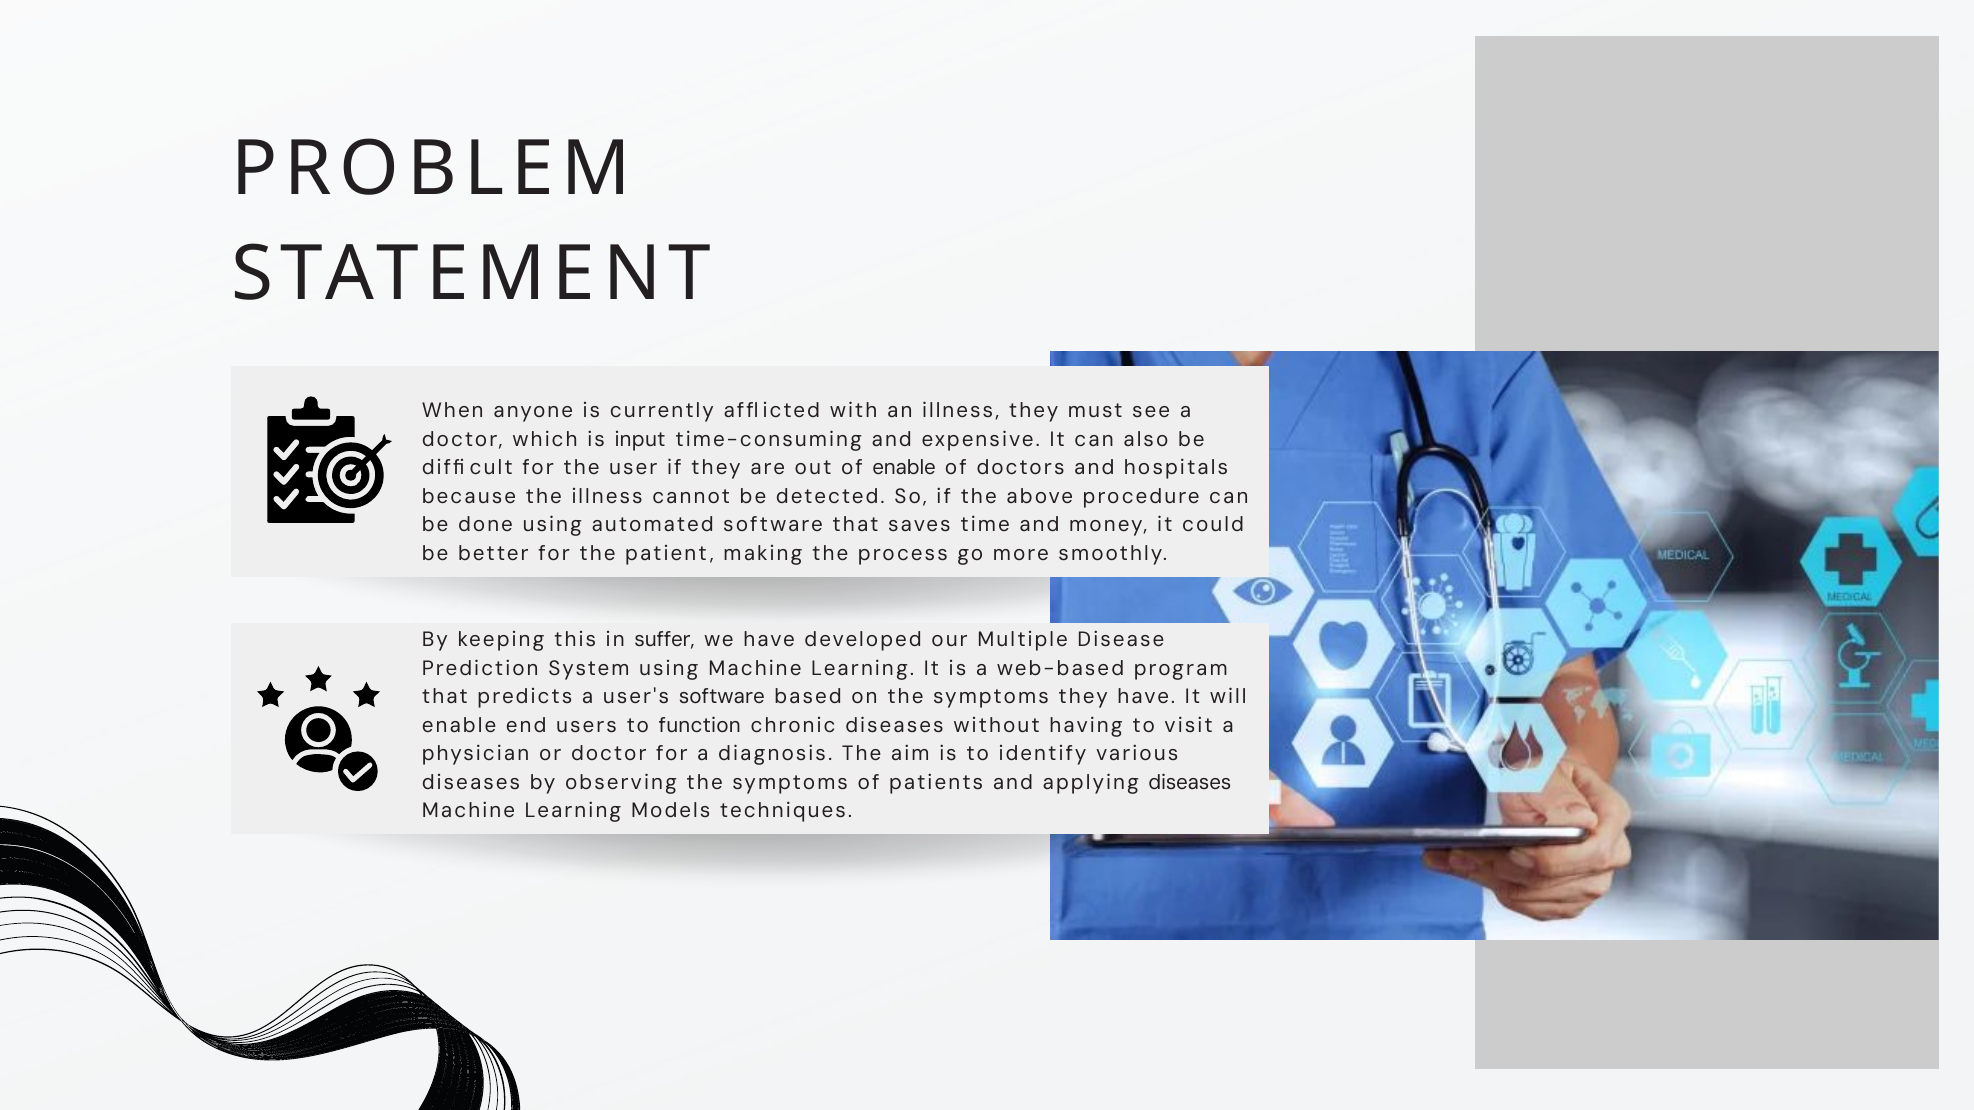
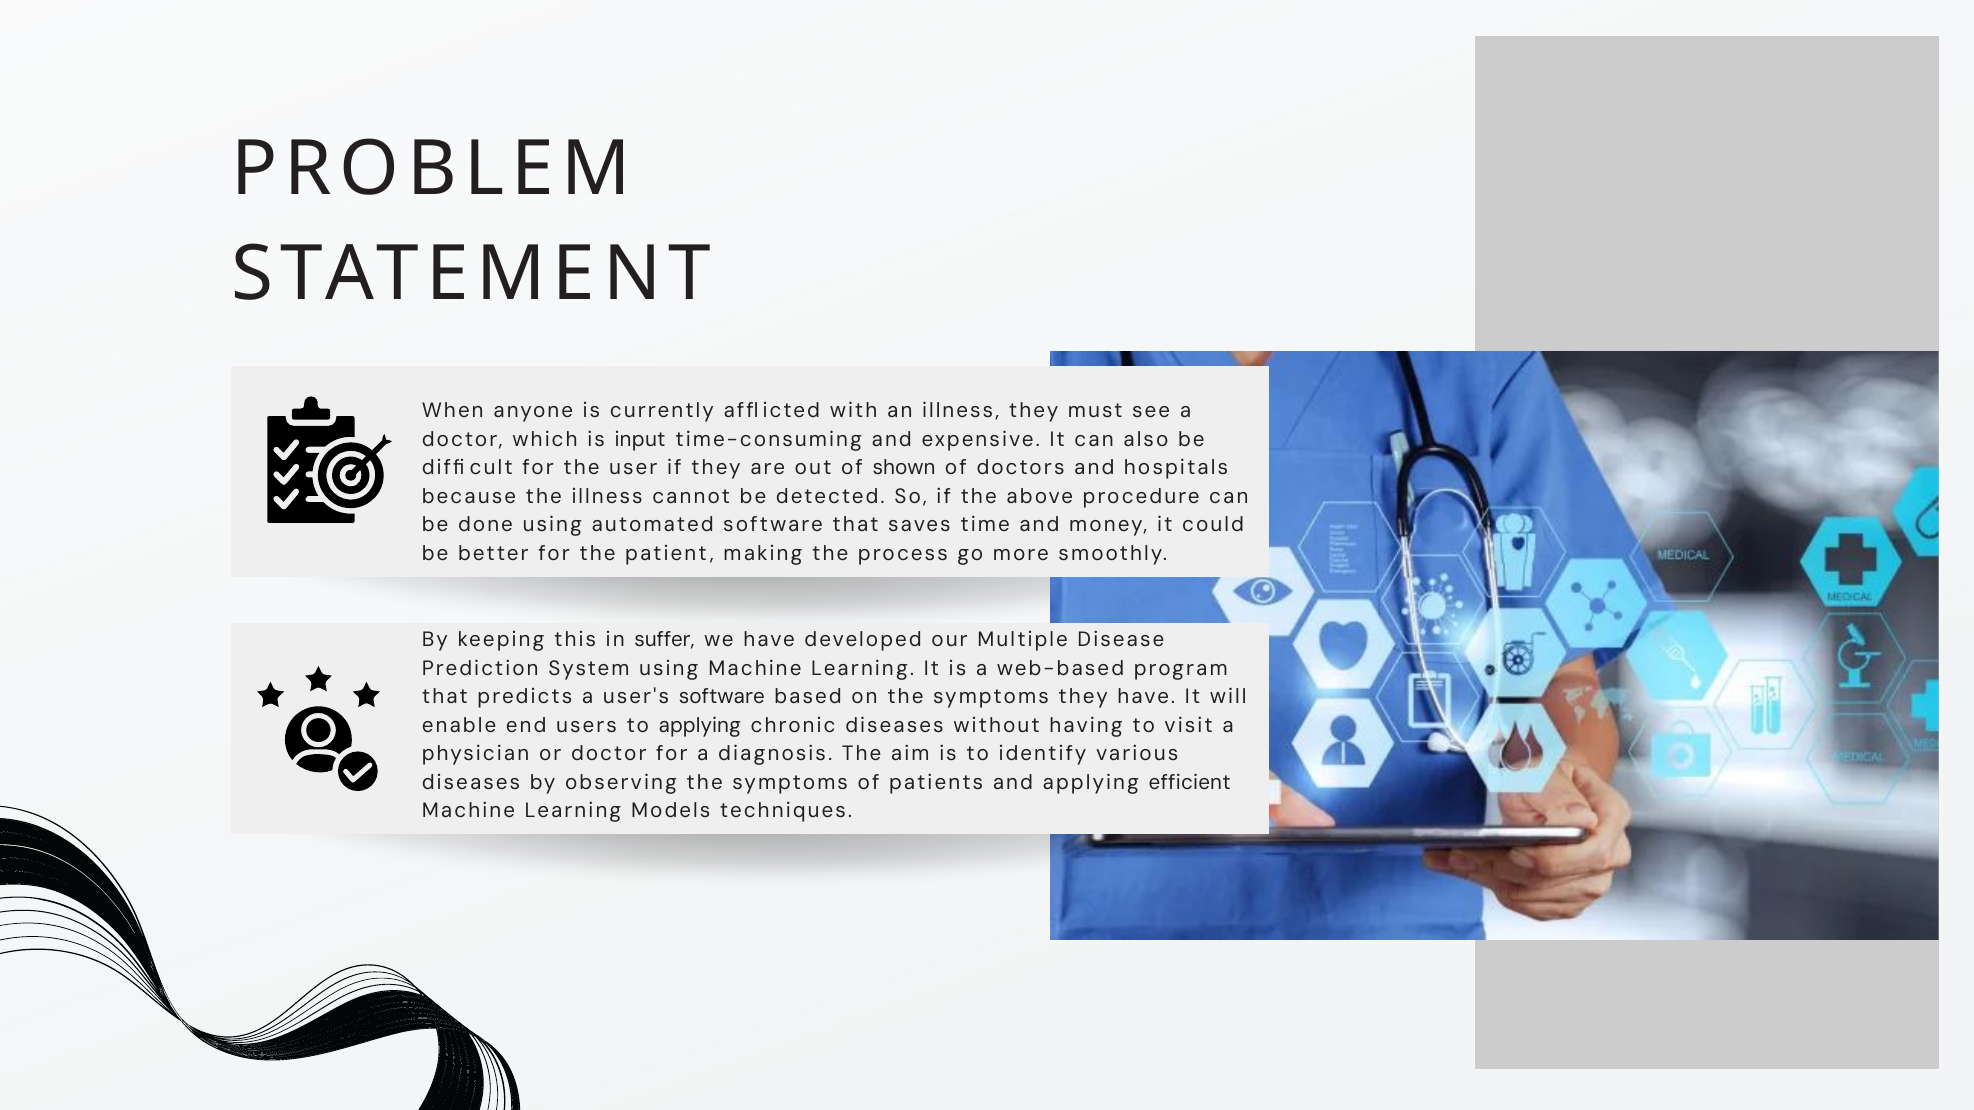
of enable: enable -> shown (904, 468)
to function: function -> applying (700, 726)
applying diseases: diseases -> efficient (1190, 783)
